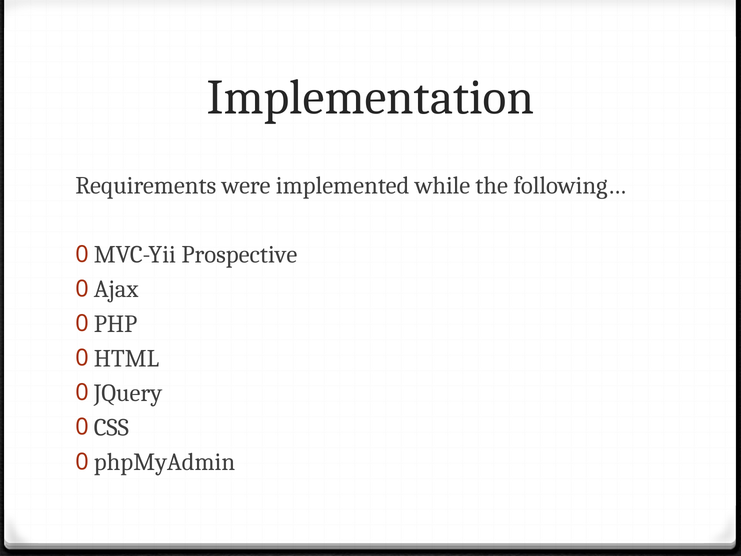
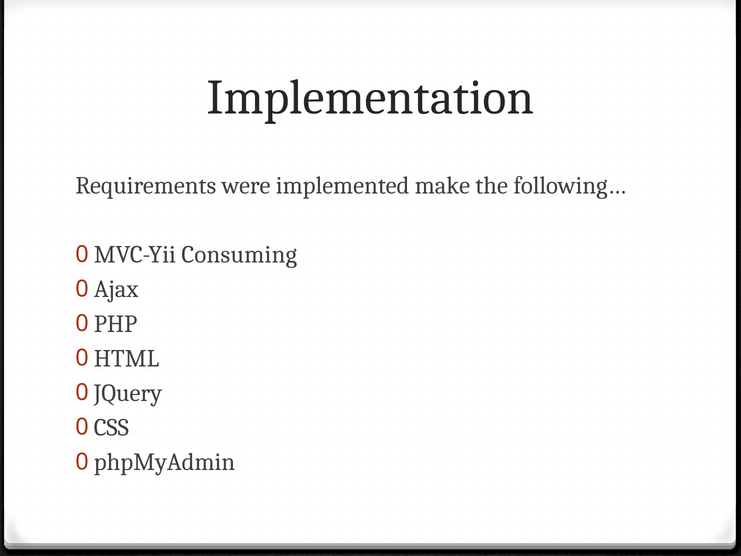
while: while -> make (442, 185)
Prospective: Prospective -> Consuming (239, 255)
